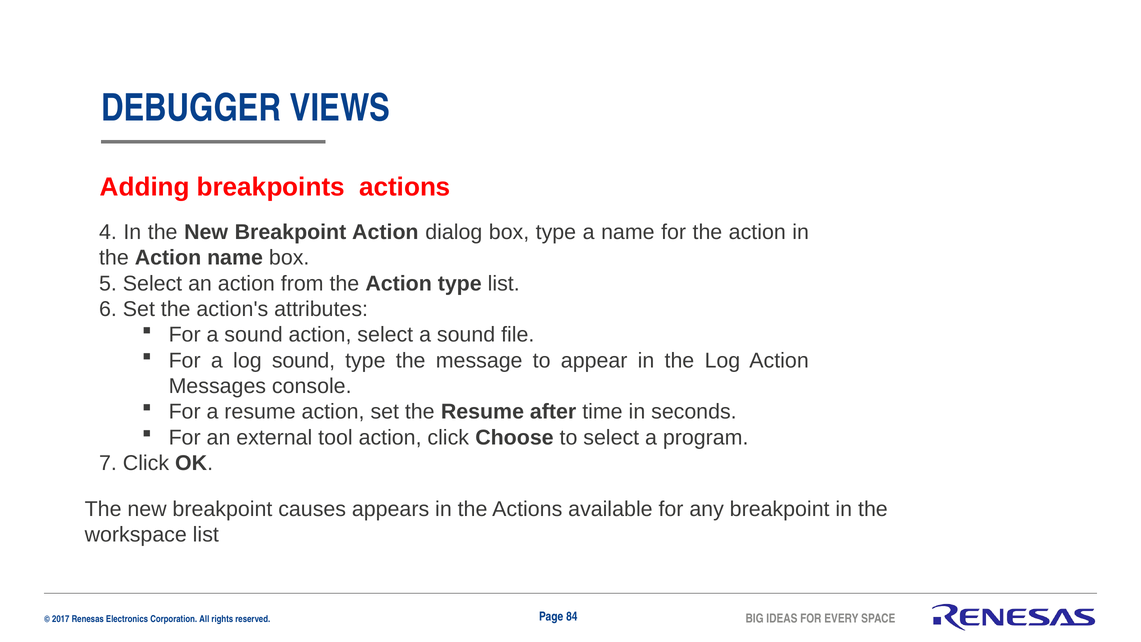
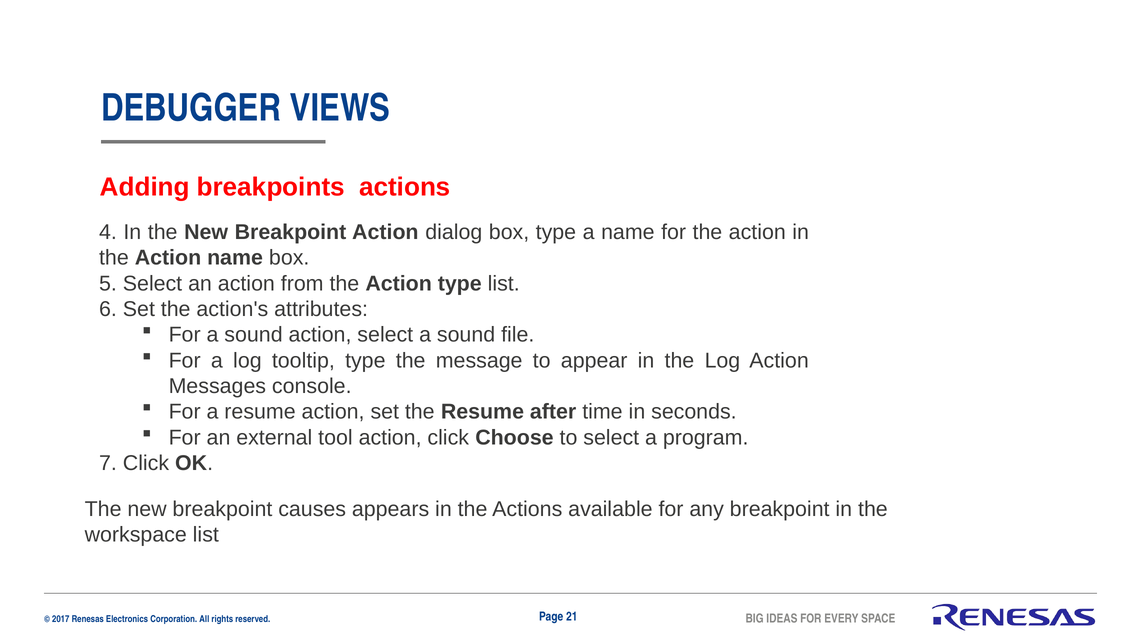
log sound: sound -> tooltip (303, 360)
84: 84 -> 21 (572, 616)
